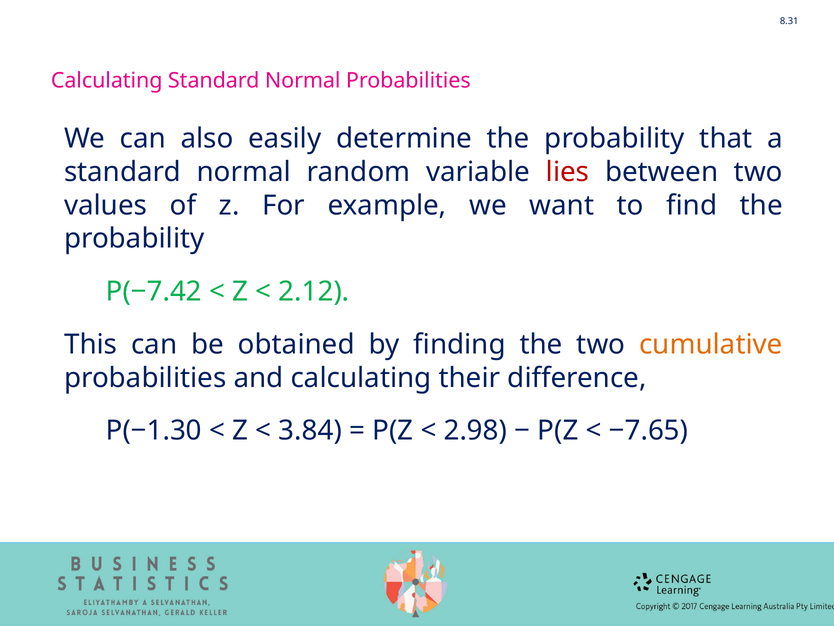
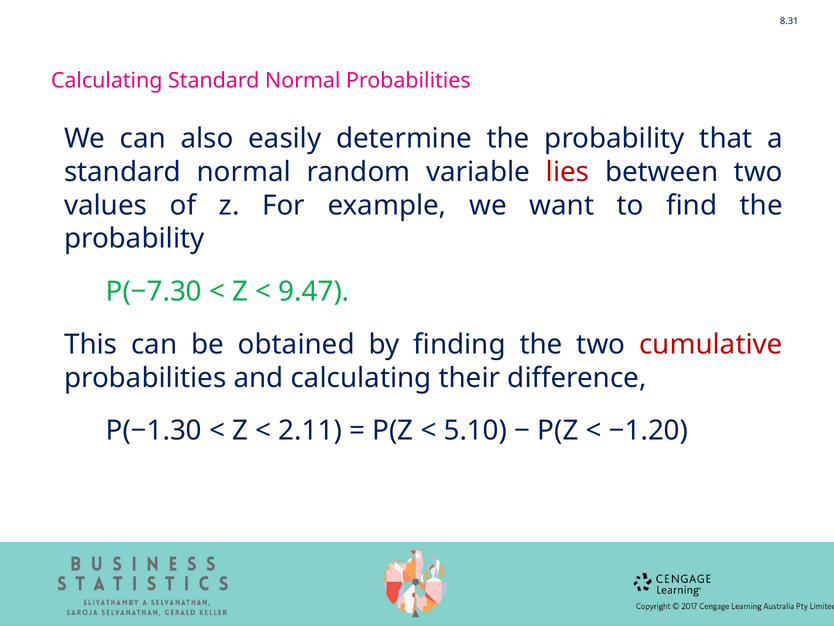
P(−7.42: P(−7.42 -> P(−7.30 (154, 291)
2.12: 2.12 -> 9.47 (314, 291)
cumulative colour: orange -> red (711, 344)
3.84: 3.84 -> 2.11 (310, 430)
2.98: 2.98 -> 5.10 (475, 430)
−7.65: −7.65 -> −1.20 (649, 430)
